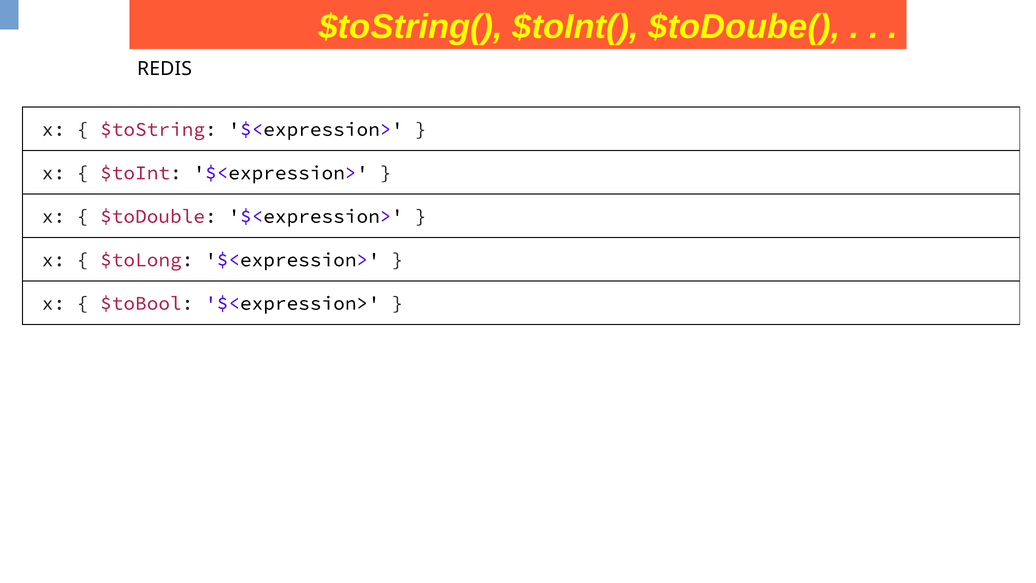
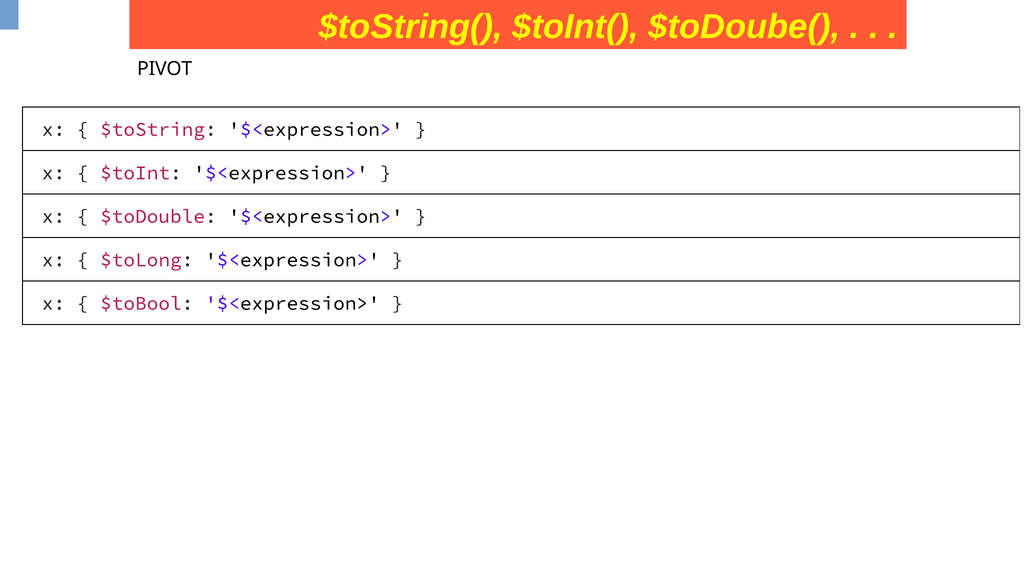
REDIS: REDIS -> PIVOT (165, 69)
